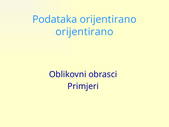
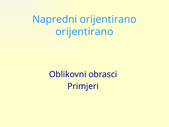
Podataka: Podataka -> Napredni (55, 19)
